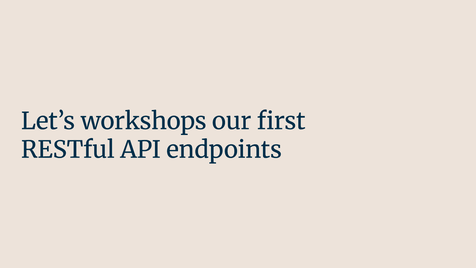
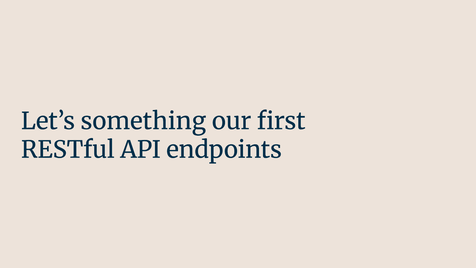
workshops: workshops -> something (143, 121)
